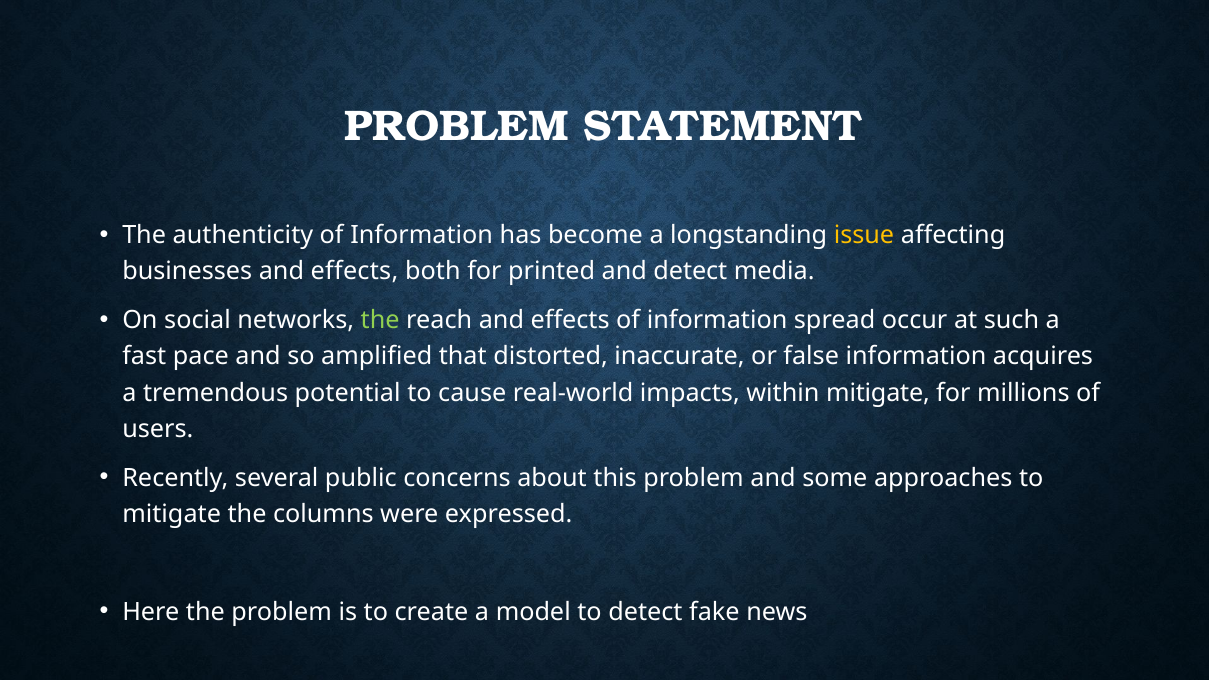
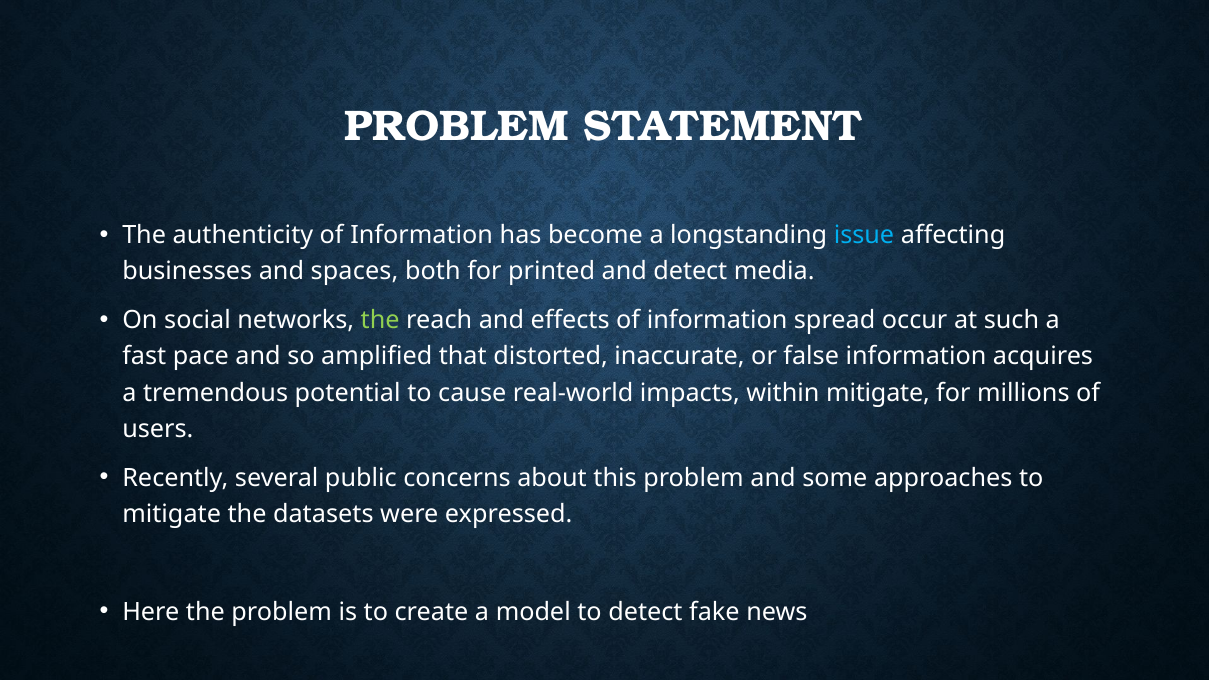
issue colour: yellow -> light blue (864, 235)
businesses and effects: effects -> spaces (355, 272)
columns: columns -> datasets (323, 514)
